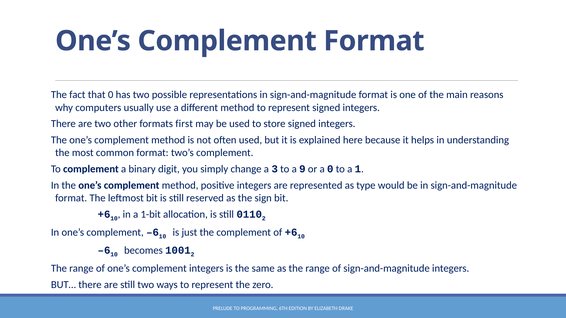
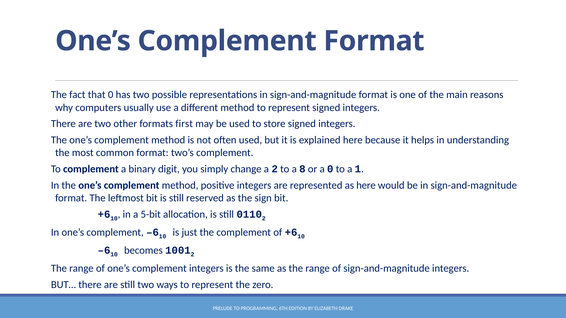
a 3: 3 -> 2 (275, 169)
9: 9 -> 8 (302, 169)
as type: type -> here (366, 185)
1-bit: 1-bit -> 5-bit (151, 215)
